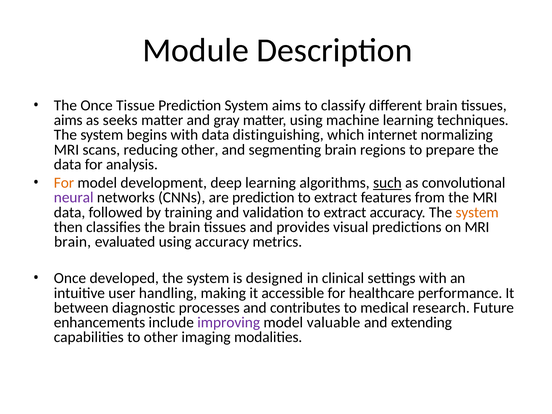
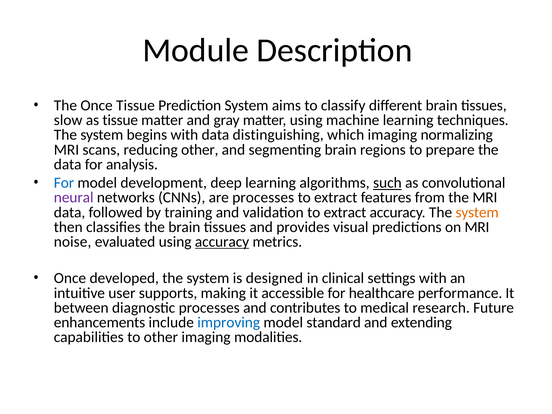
aims: aims -> slow (68, 120)
as seeks: seeks -> tissue (120, 120)
which internet: internet -> imaging (392, 135)
For colour: orange -> blue (64, 183)
are prediction: prediction -> processes (263, 198)
brain: brain -> noise (73, 242)
accuracy underline: none -> present (222, 242)
handling: handling -> supports (168, 293)
improving colour: purple -> blue (229, 322)
valuable: valuable -> standard (334, 322)
